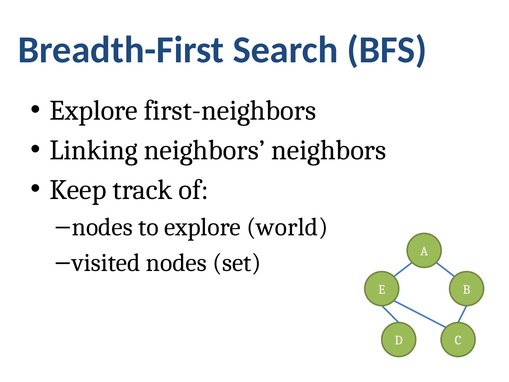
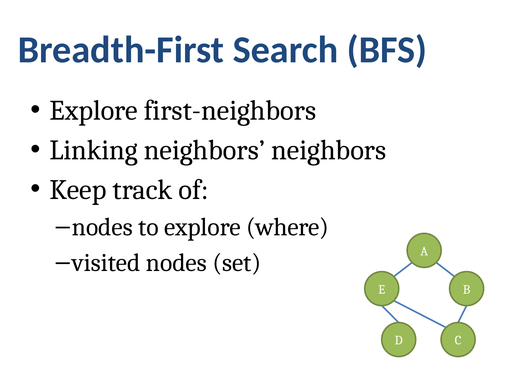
world: world -> where (287, 227)
